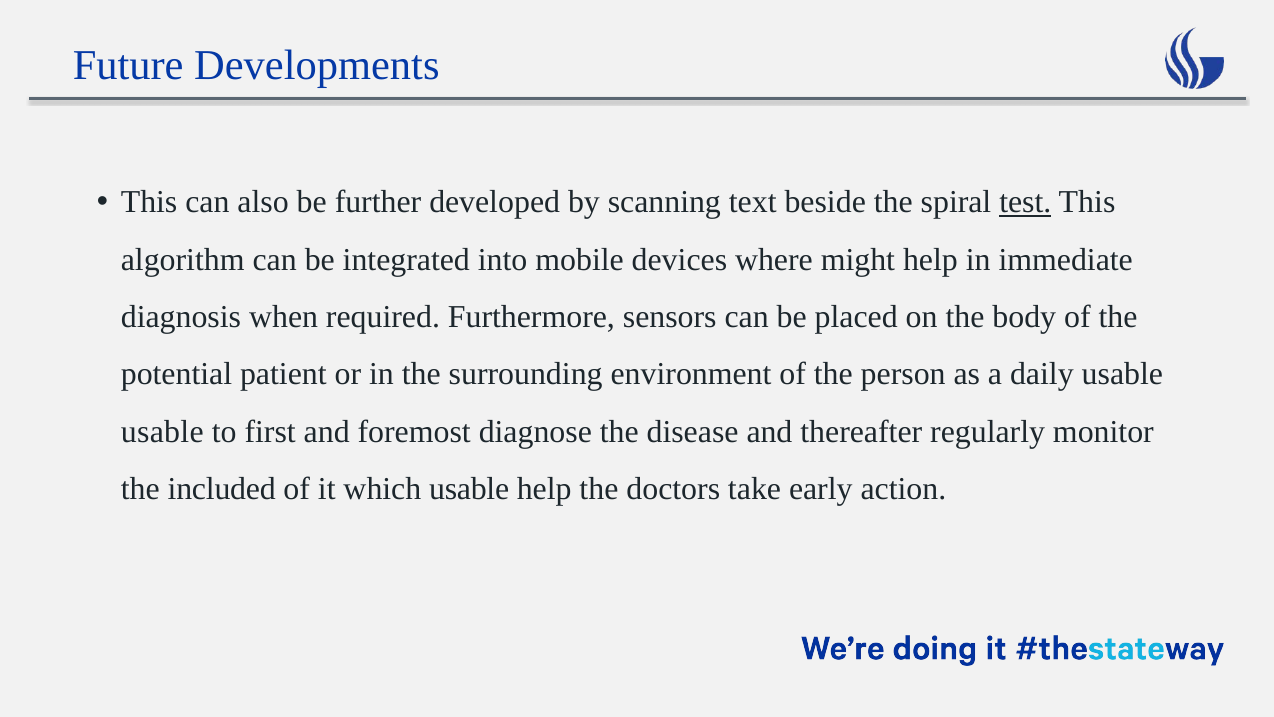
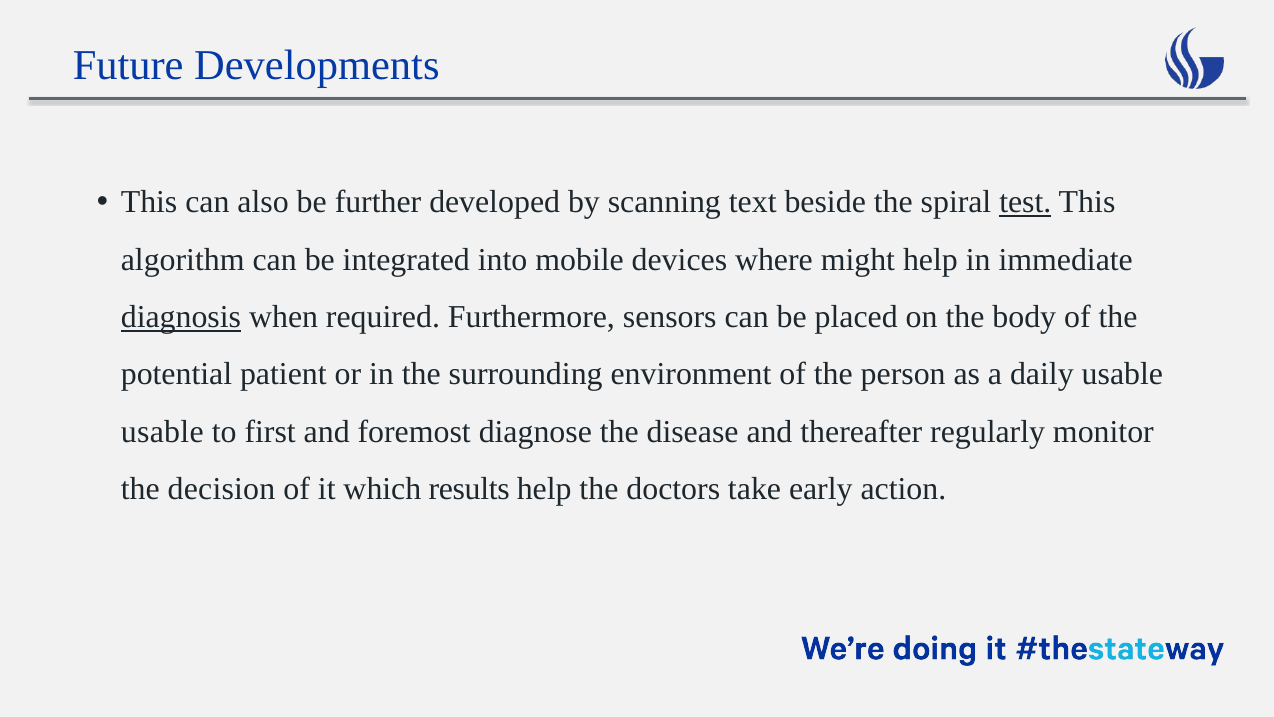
diagnosis underline: none -> present (181, 317)
included: included -> decision (221, 489)
which usable: usable -> results (469, 489)
